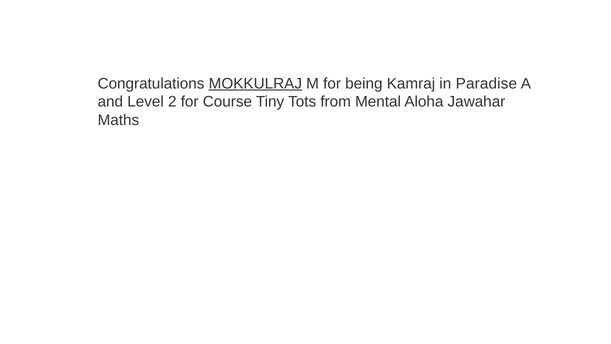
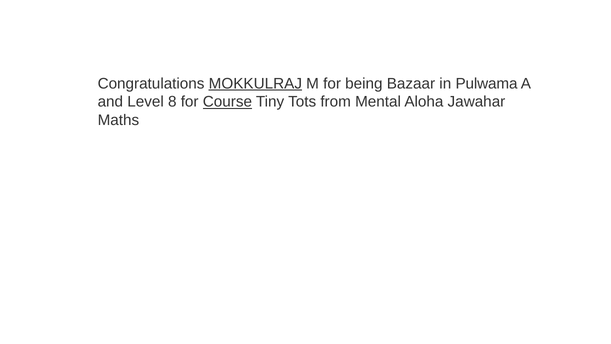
Kamraj: Kamraj -> Bazaar (411, 84)
Paradise: Paradise -> Pulwama (487, 84)
2: 2 -> 8 (172, 102)
Course underline: none -> present (227, 102)
